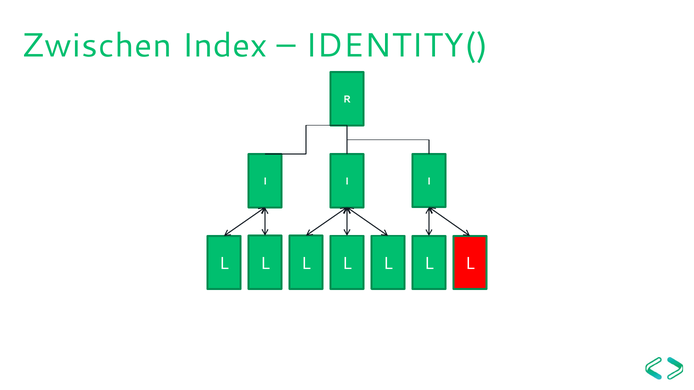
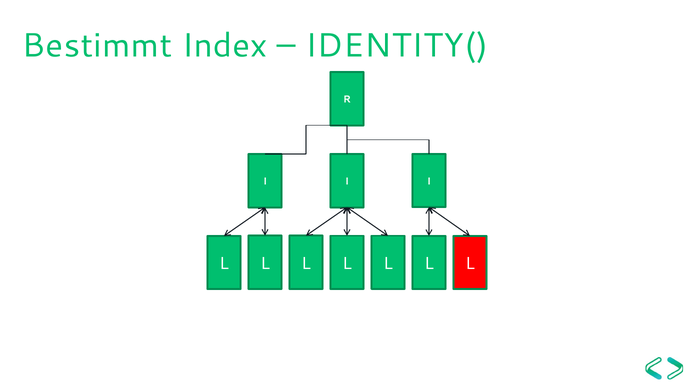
Zwischen: Zwischen -> Bestimmt (97, 46)
